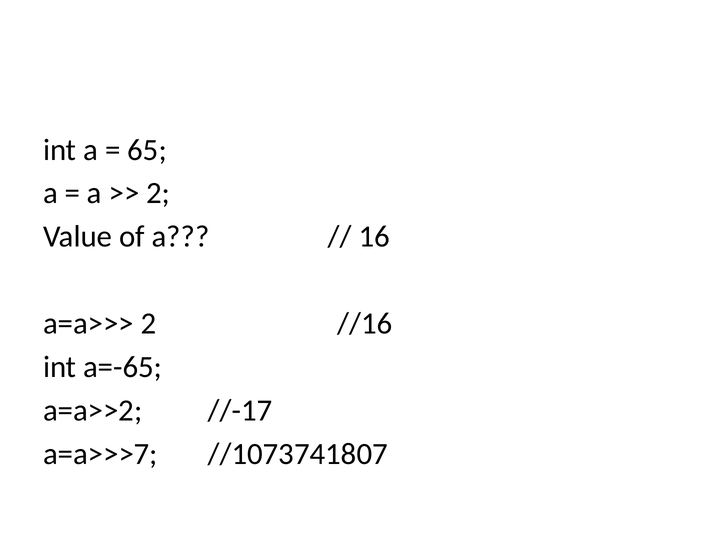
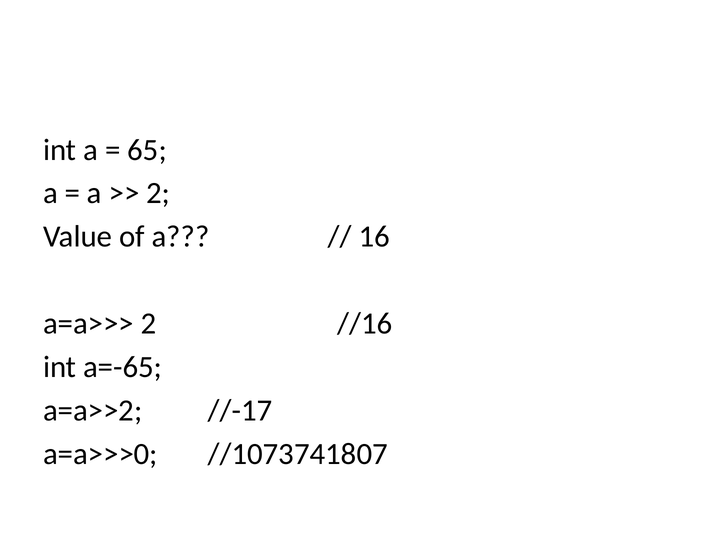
a=a>>>7: a=a>>>7 -> a=a>>>0 (100, 454)
